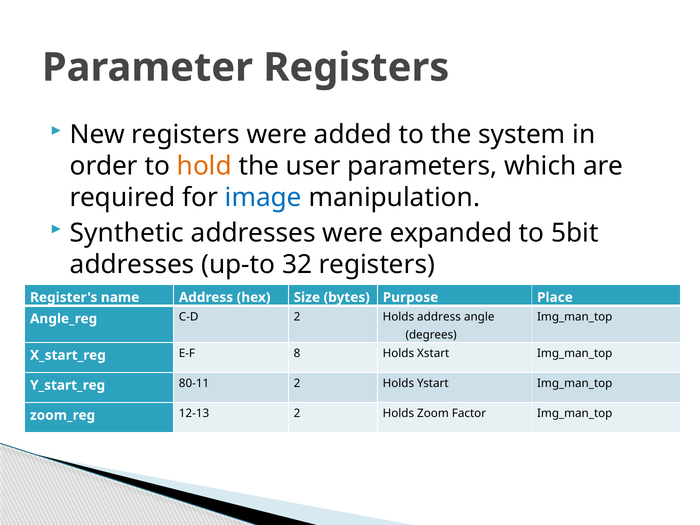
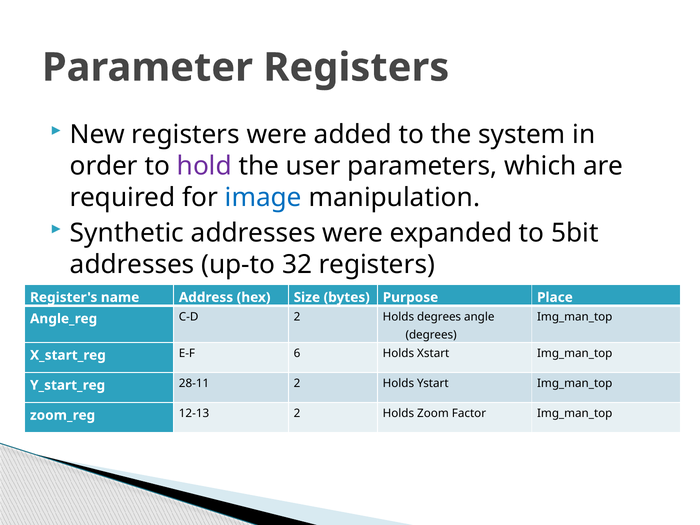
hold colour: orange -> purple (204, 166)
Holds address: address -> degrees (439, 317)
8: 8 -> 6 (297, 353)
80-11: 80-11 -> 28-11 (194, 383)
